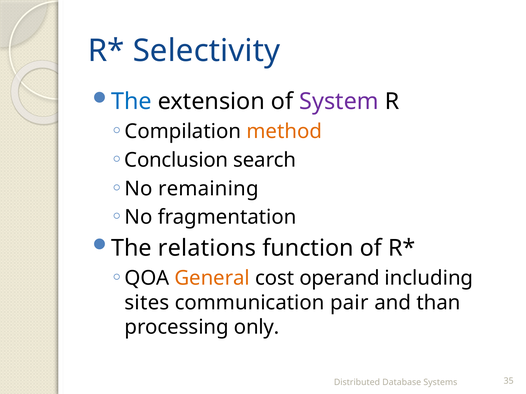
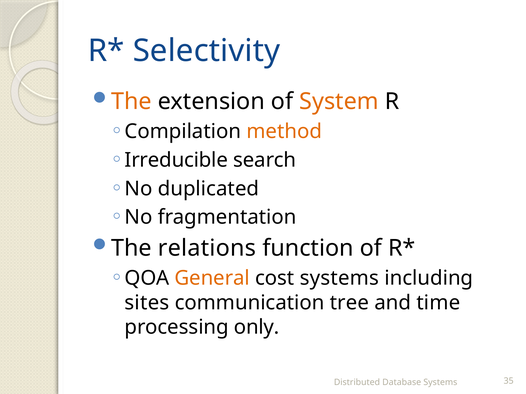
The colour: blue -> orange (132, 102)
System colour: purple -> orange (339, 102)
Conclusion: Conclusion -> Irreducible (176, 160)
remaining: remaining -> duplicated (208, 189)
cost operand: operand -> systems (339, 278)
pair: pair -> tree (349, 303)
than: than -> time (438, 303)
